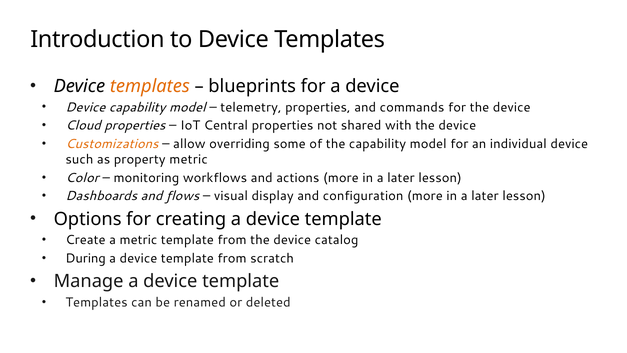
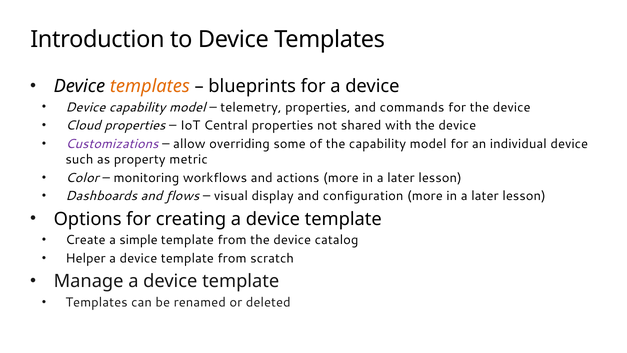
Customizations colour: orange -> purple (112, 144)
a metric: metric -> simple (139, 240)
During: During -> Helper (86, 258)
